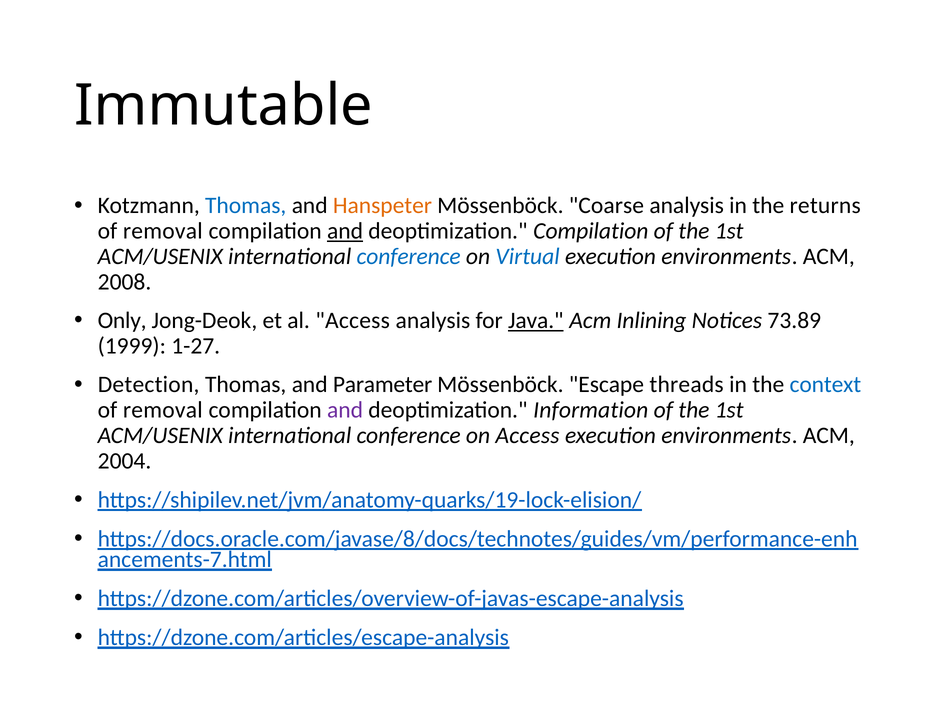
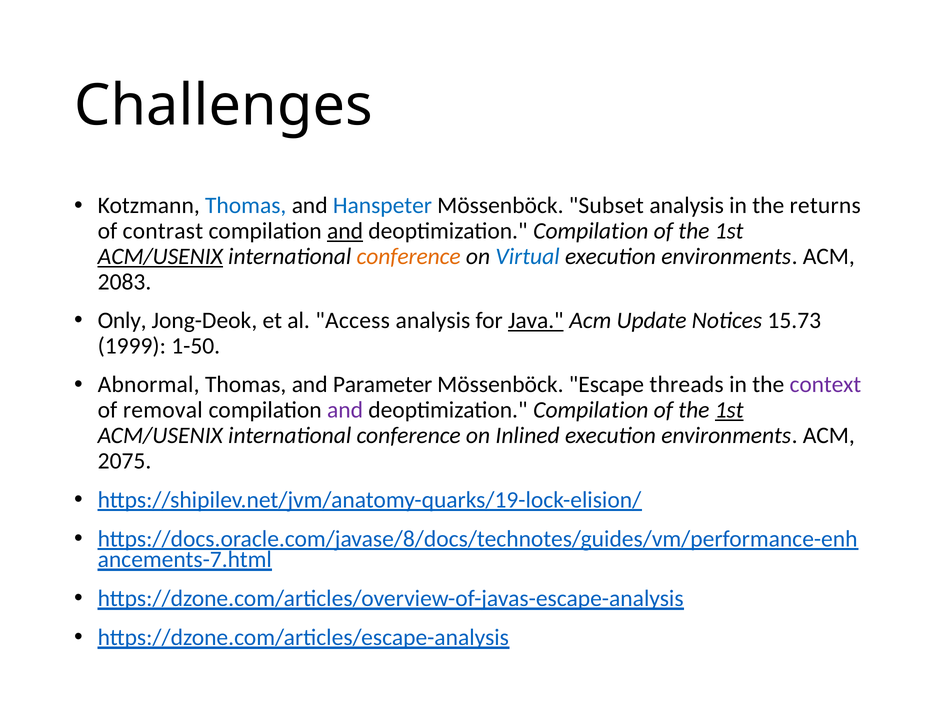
Immutable: Immutable -> Challenges (223, 106)
Hanspeter colour: orange -> blue (382, 205)
Coarse: Coarse -> Subset (606, 205)
removal: removal -> contrast (163, 231)
ACM/USENIX underline: none -> present (160, 256)
conference colour: blue -> orange (409, 256)
2008: 2008 -> 2083 (125, 282)
Inlining: Inlining -> Update (652, 320)
73.89: 73.89 -> 15.73 (794, 320)
1-27: 1-27 -> 1-50 (196, 346)
Detection: Detection -> Abnormal (149, 384)
context colour: blue -> purple (825, 384)
Information: Information -> Compilation (591, 410)
1st underline: none -> present (729, 410)
on Access: Access -> Inlined (528, 435)
2004: 2004 -> 2075 (125, 461)
